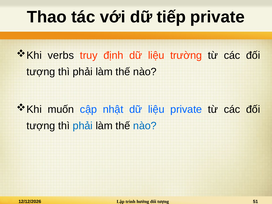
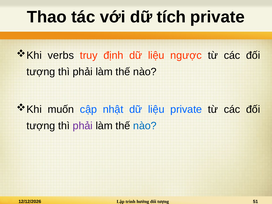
tiếp: tiếp -> tích (171, 17)
trường: trường -> ngược (186, 55)
phải colour: blue -> purple (83, 126)
